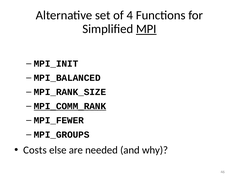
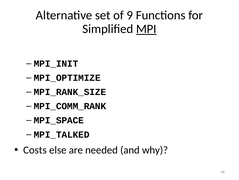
4: 4 -> 9 (130, 15)
MPI_BALANCED: MPI_BALANCED -> MPI_OPTIMIZE (67, 78)
MPI_COMM_RANK underline: present -> none (70, 106)
MPI_FEWER: MPI_FEWER -> MPI_SPACE (59, 120)
MPI_GROUPS: MPI_GROUPS -> MPI_TALKED (62, 134)
